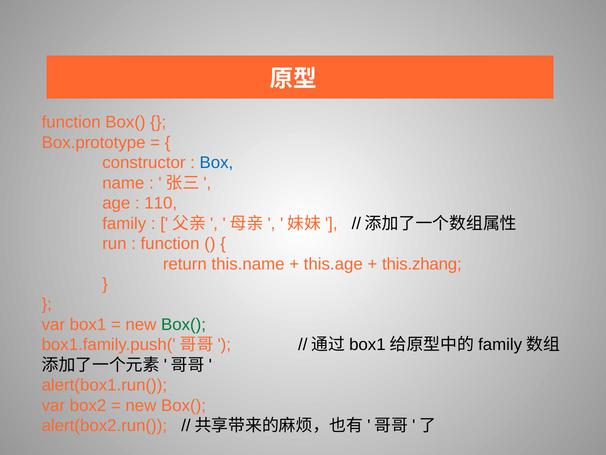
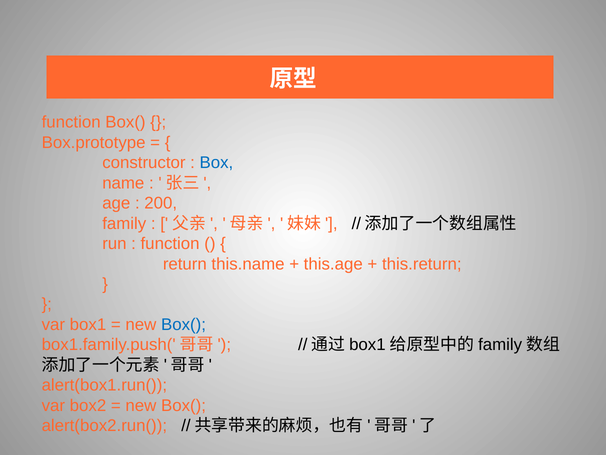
110: 110 -> 200 (161, 203)
this.zhang: this.zhang -> this.return (422, 264)
Box( colour: green -> blue (183, 324)
